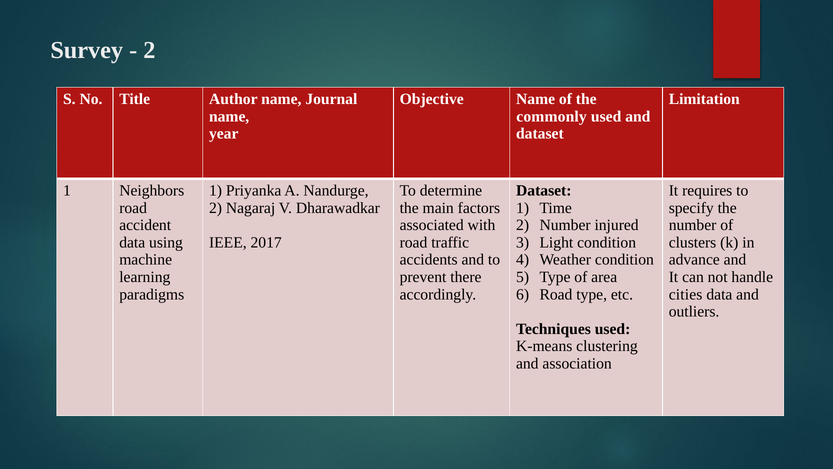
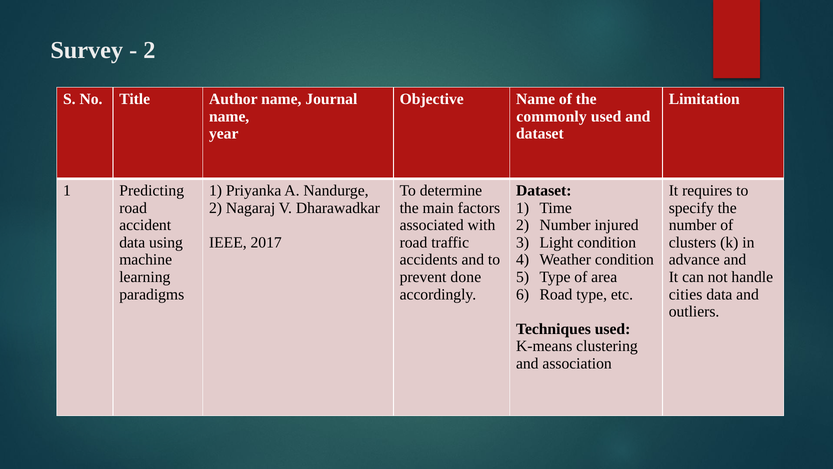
Neighbors: Neighbors -> Predicting (152, 190)
there: there -> done (466, 277)
